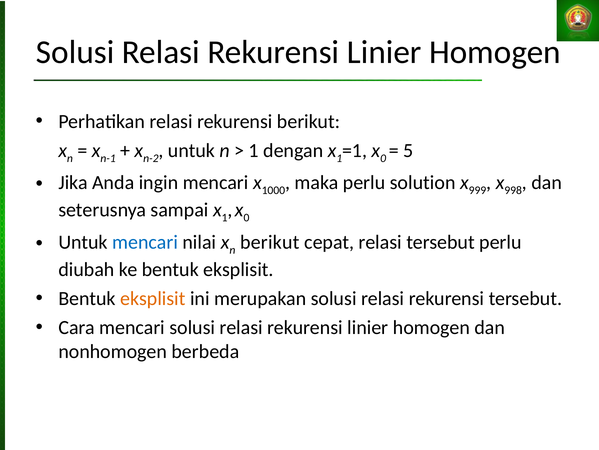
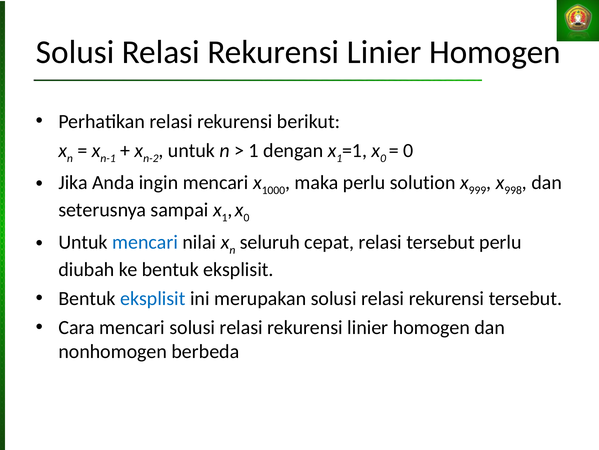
5: 5 -> 0 (408, 150)
n berikut: berikut -> seluruh (270, 242)
eksplisit colour: orange -> blue (153, 298)
